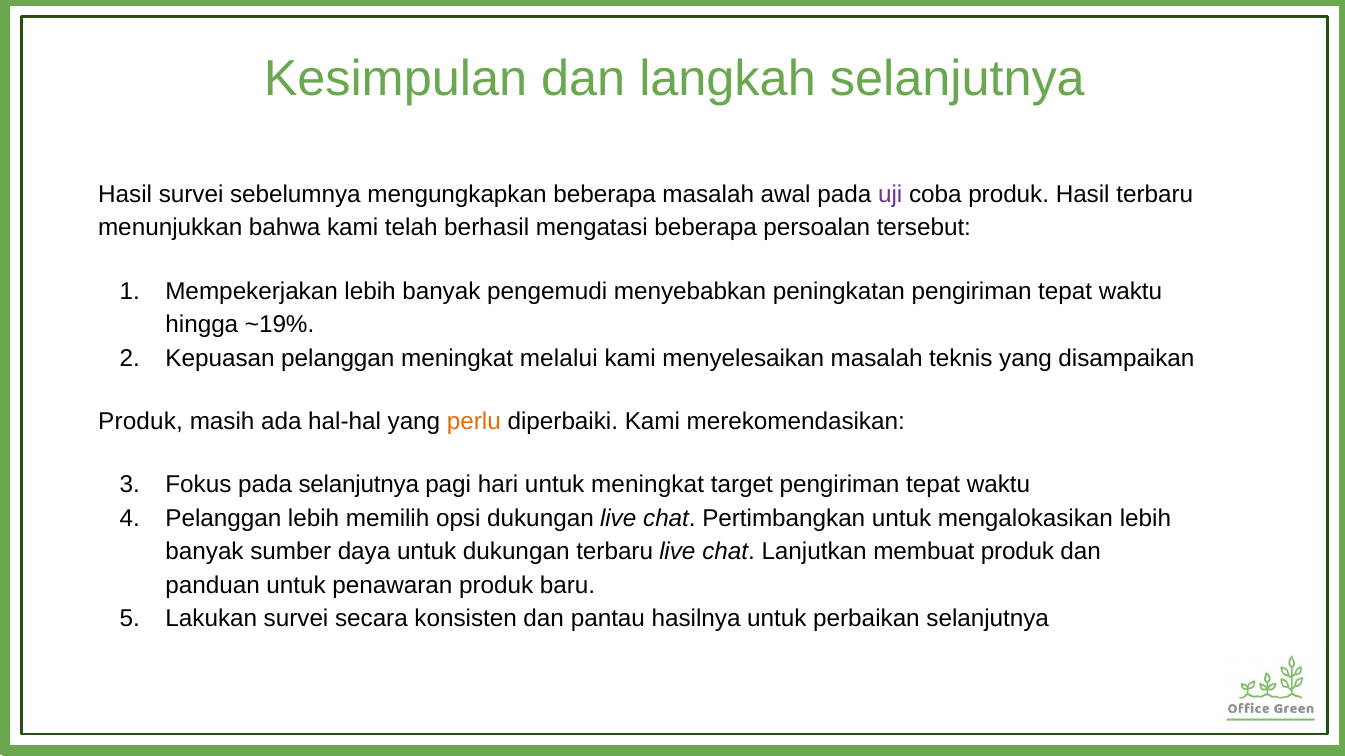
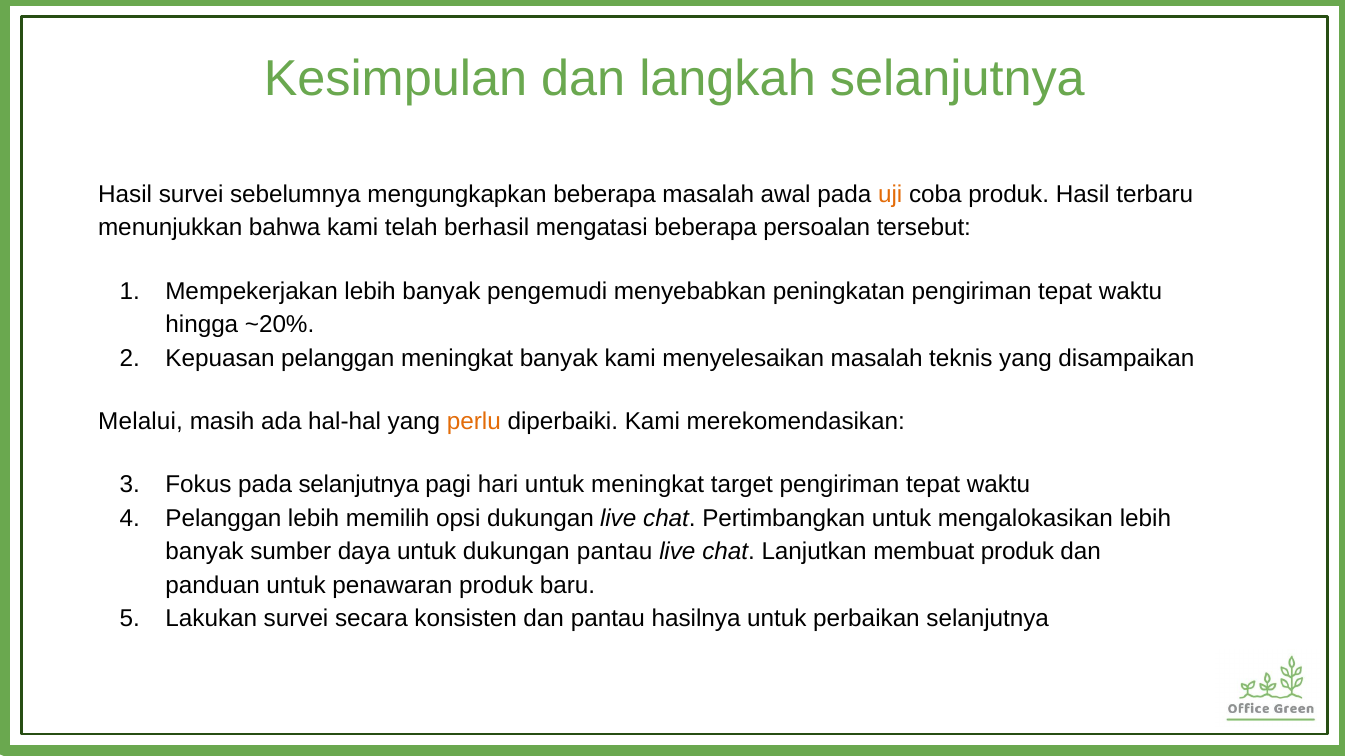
uji colour: purple -> orange (890, 194)
~19%: ~19% -> ~20% (280, 325)
meningkat melalui: melalui -> banyak (559, 358)
Produk: Produk -> Melalui (141, 422)
dukungan terbaru: terbaru -> pantau (615, 552)
